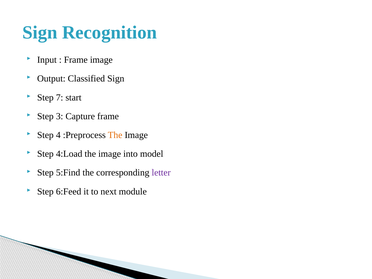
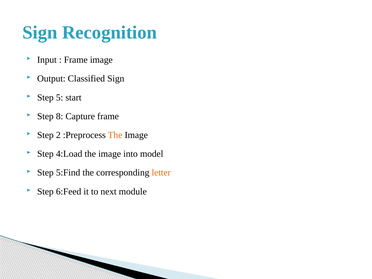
7: 7 -> 5 (60, 97)
3: 3 -> 8 (60, 116)
4: 4 -> 2 (58, 135)
letter colour: purple -> orange (161, 173)
